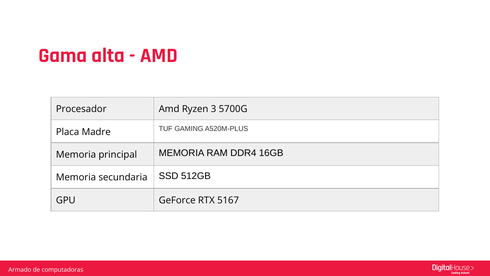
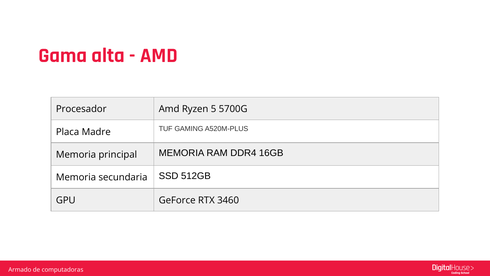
3: 3 -> 5 (213, 109)
5167: 5167 -> 3460 (228, 200)
